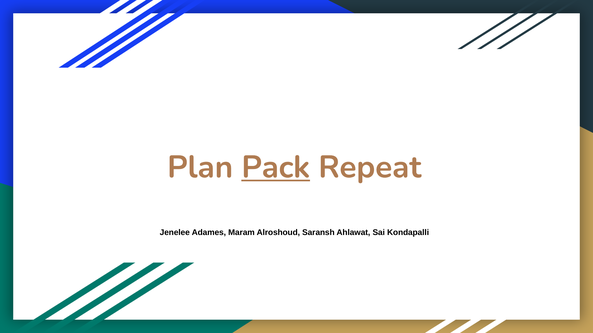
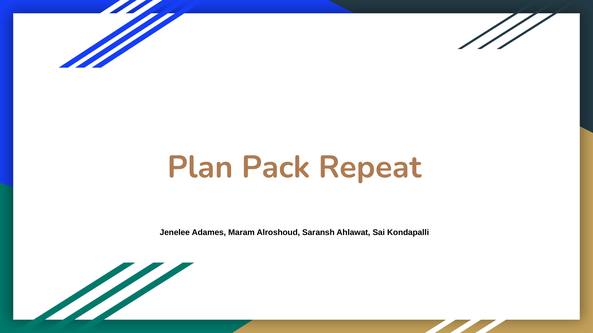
Pack underline: present -> none (276, 167)
